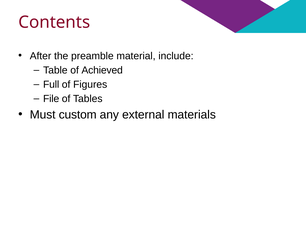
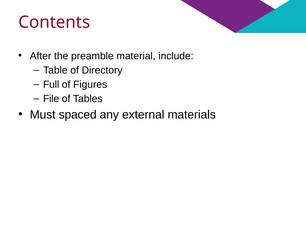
Achieved: Achieved -> Directory (102, 70)
custom: custom -> spaced (78, 114)
